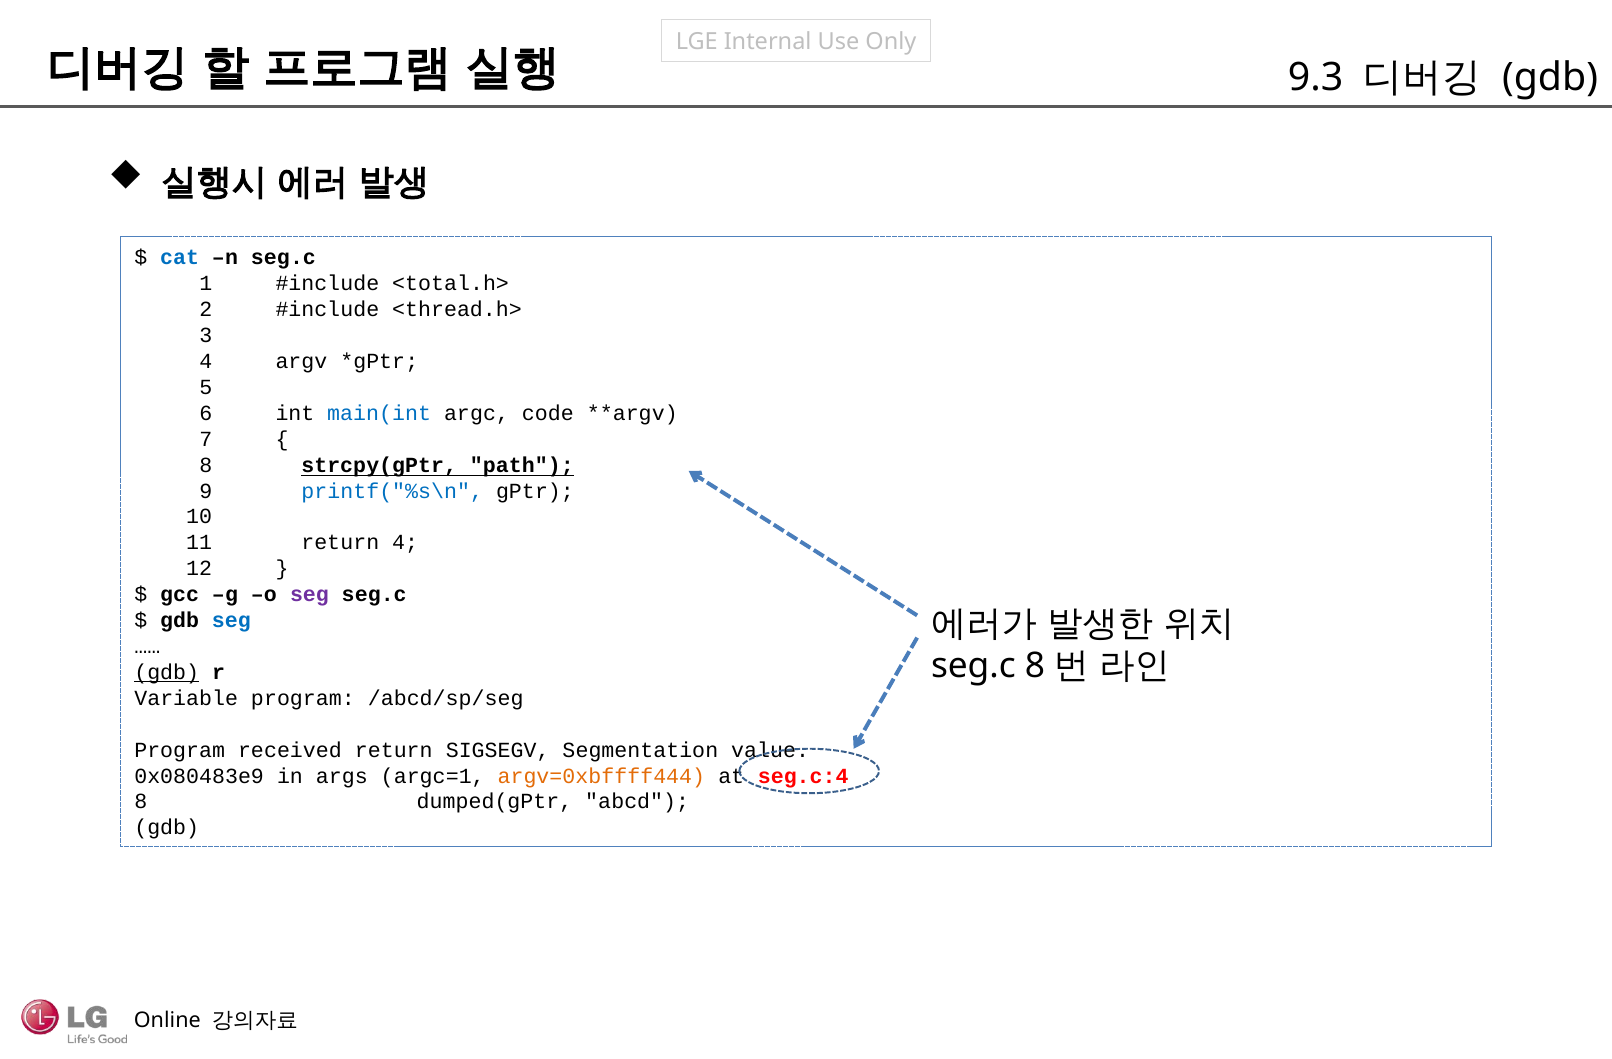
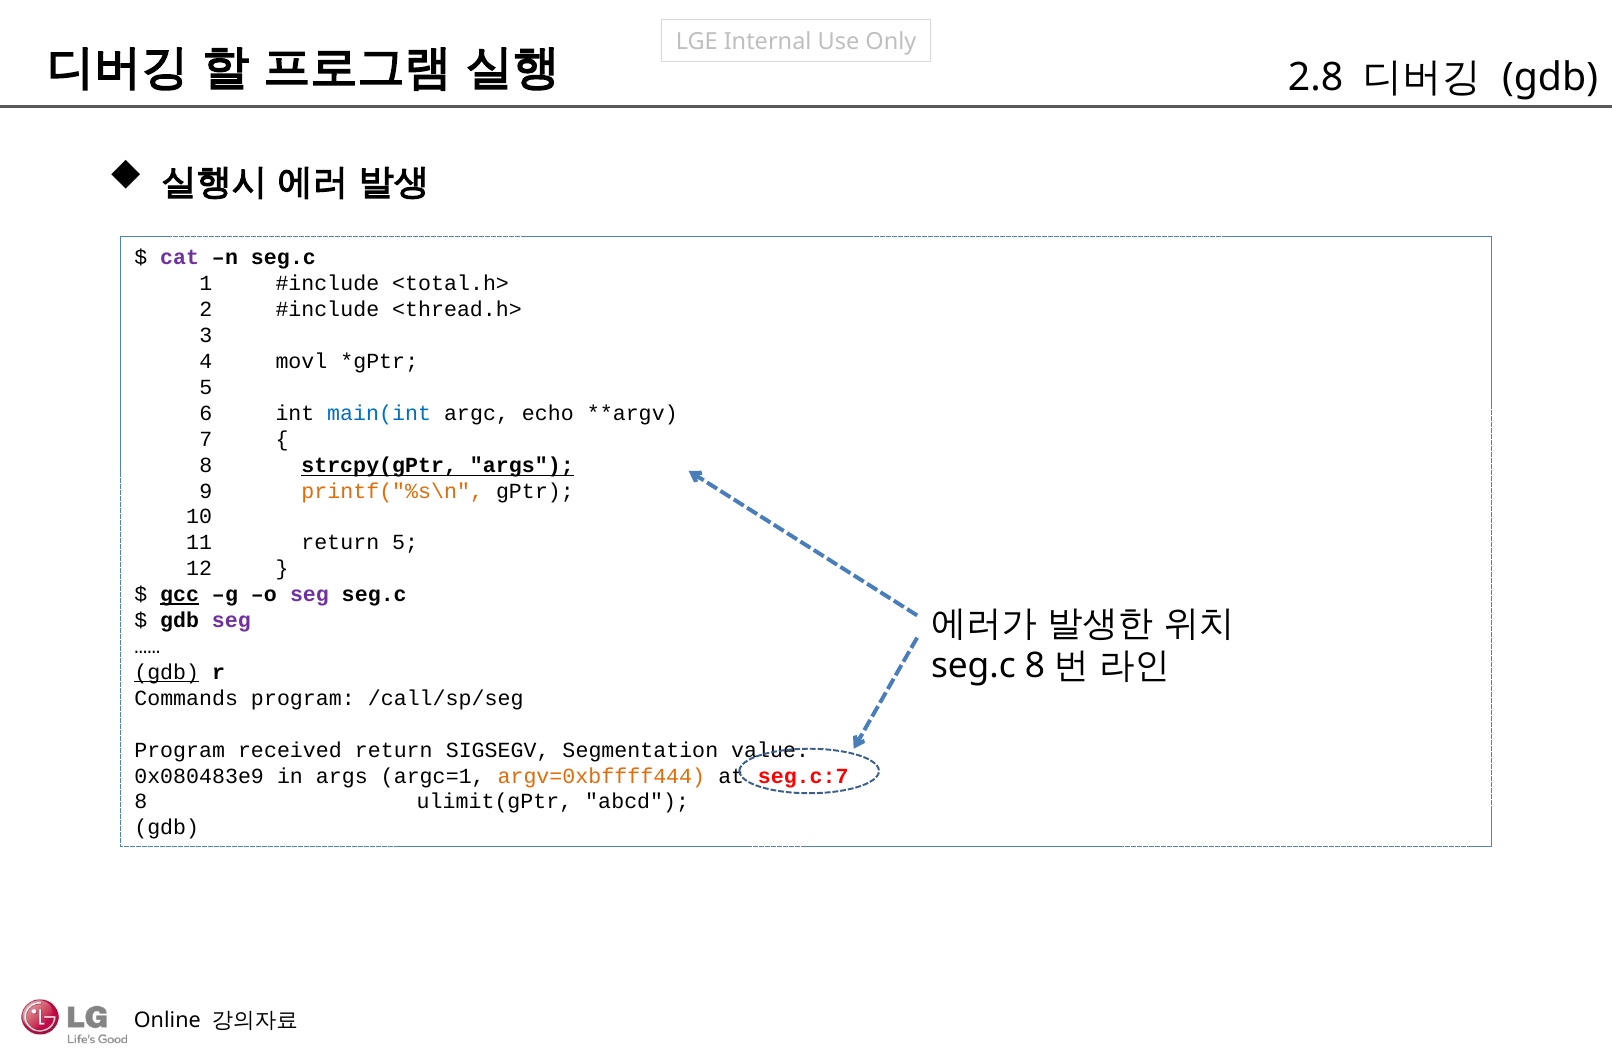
9.3: 9.3 -> 2.8 (1316, 78)
cat colour: blue -> purple (180, 258)
argv: argv -> movl (301, 361)
code: code -> echo (548, 413)
strcpy(gPtr path: path -> args (522, 465)
printf("%s\n colour: blue -> orange (392, 491)
return 4: 4 -> 5 (405, 543)
gcc underline: none -> present (180, 594)
seg colour: blue -> purple (231, 620)
Variable: Variable -> Commands (186, 698)
/abcd/sp/seg: /abcd/sp/seg -> /call/sp/seg (446, 698)
seg.c:4: seg.c:4 -> seg.c:7 (803, 776)
dumped(gPtr: dumped(gPtr -> ulimit(gPtr (494, 802)
